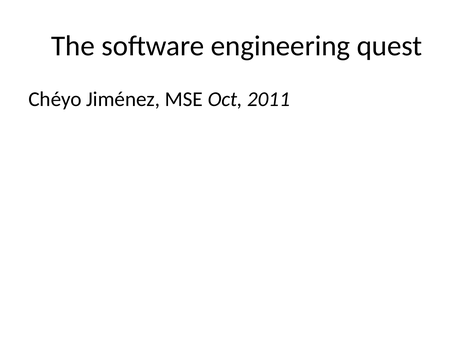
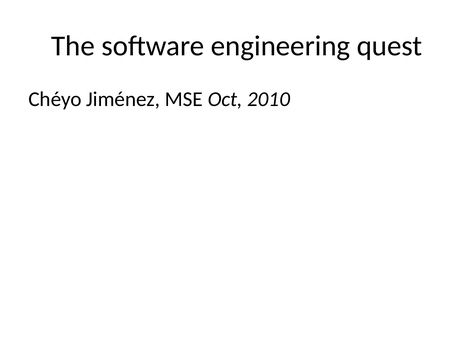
2011: 2011 -> 2010 (269, 99)
